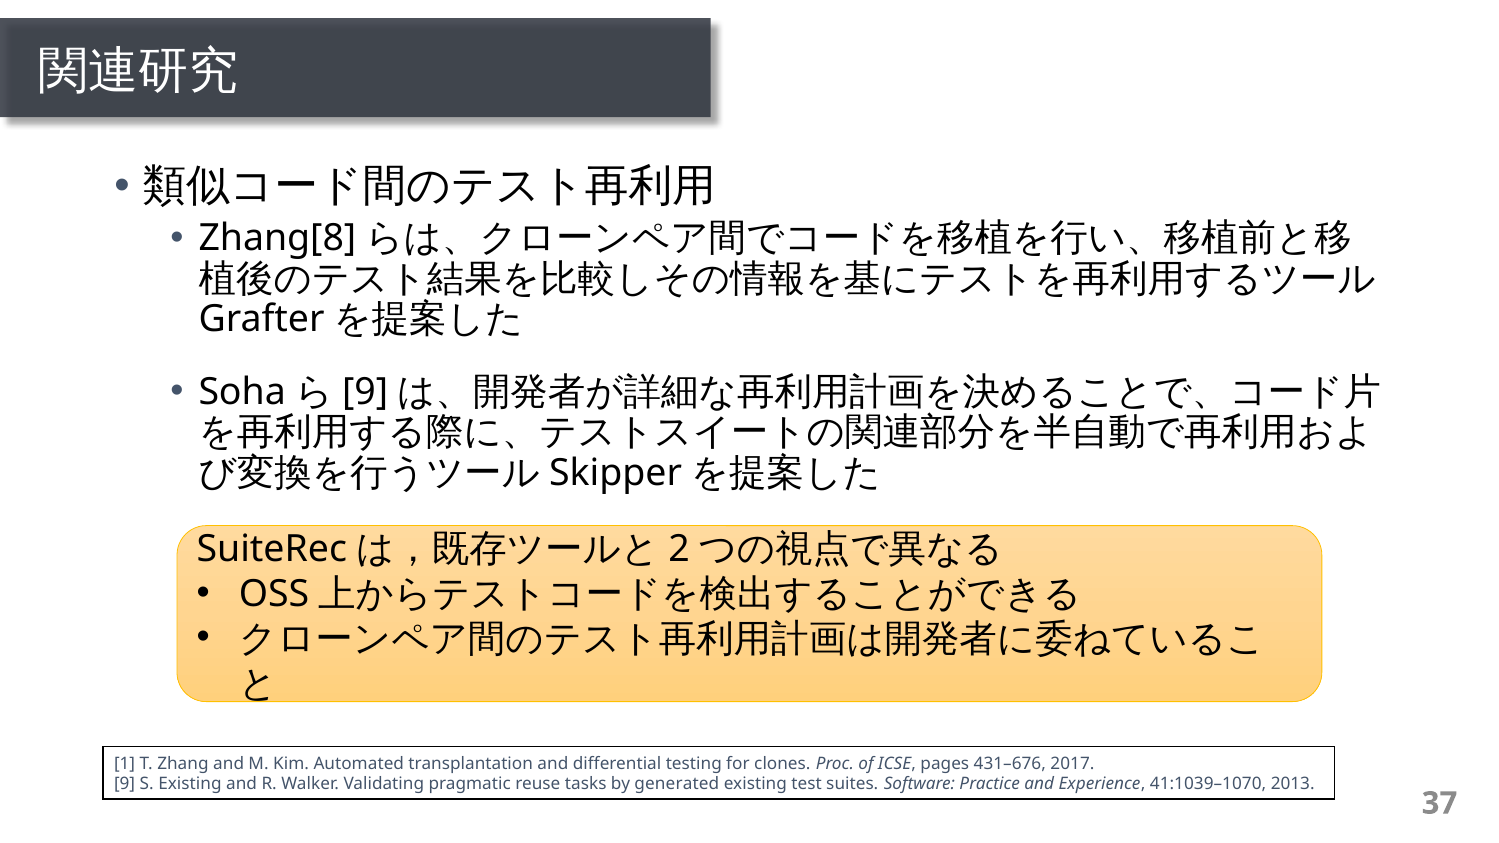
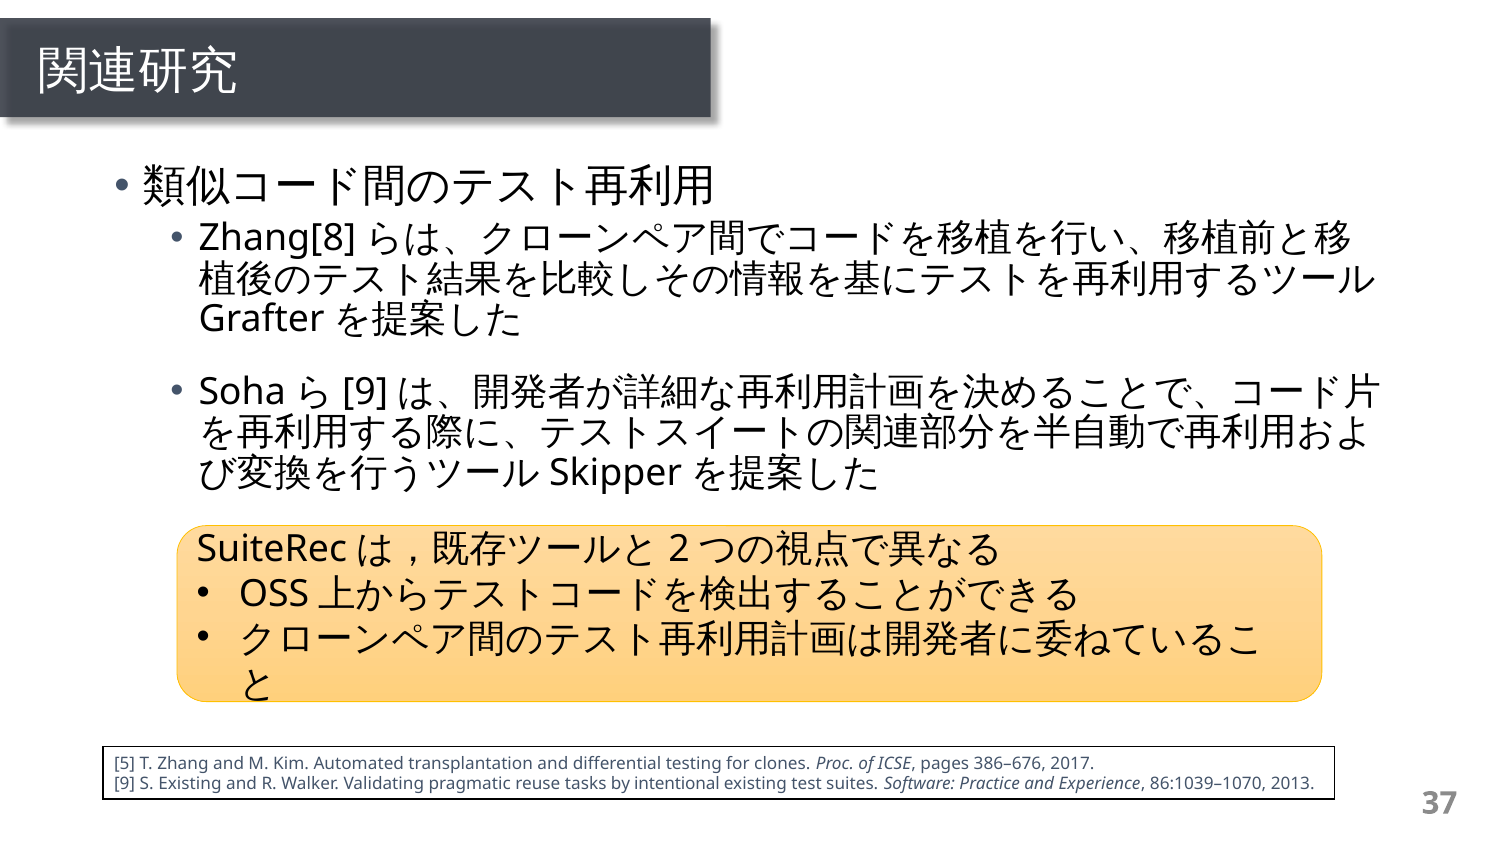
1: 1 -> 5 (125, 764)
431–676: 431–676 -> 386–676 (1010, 764)
generated: generated -> intentional (677, 784)
41:1039–1070: 41:1039–1070 -> 86:1039–1070 (1208, 784)
